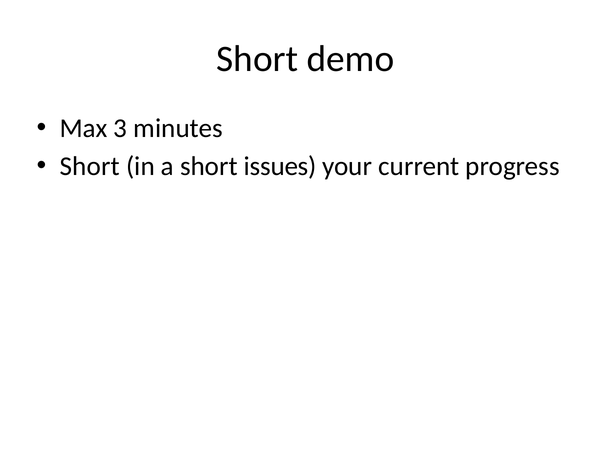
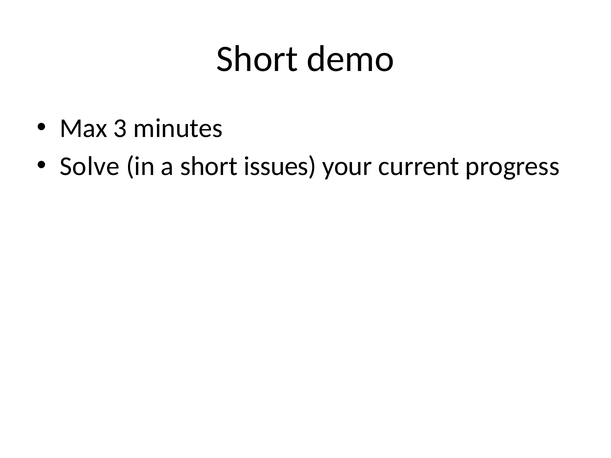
Short: Short -> Solve (90, 166)
